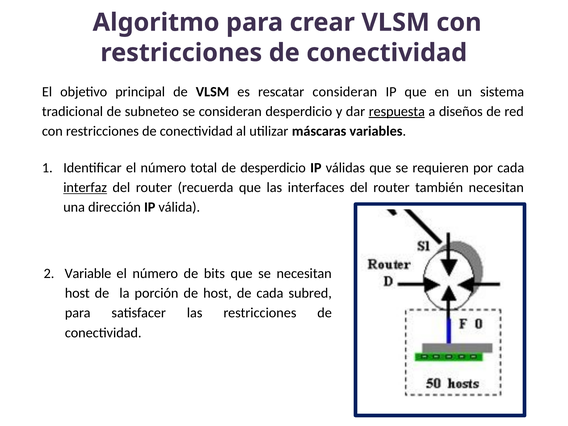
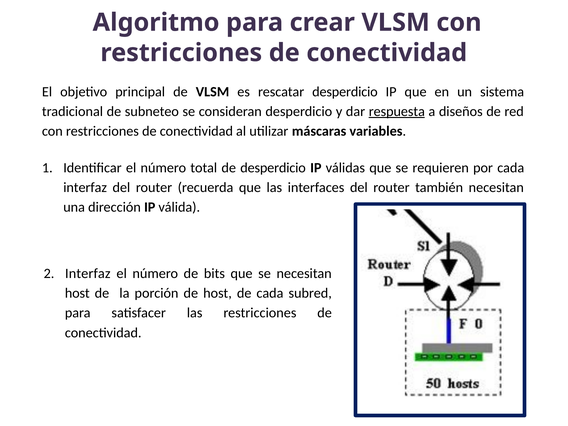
rescatar consideran: consideran -> desperdicio (345, 92)
interfaz underline: present -> none (85, 188)
Variable: Variable -> Interfaz (88, 273)
